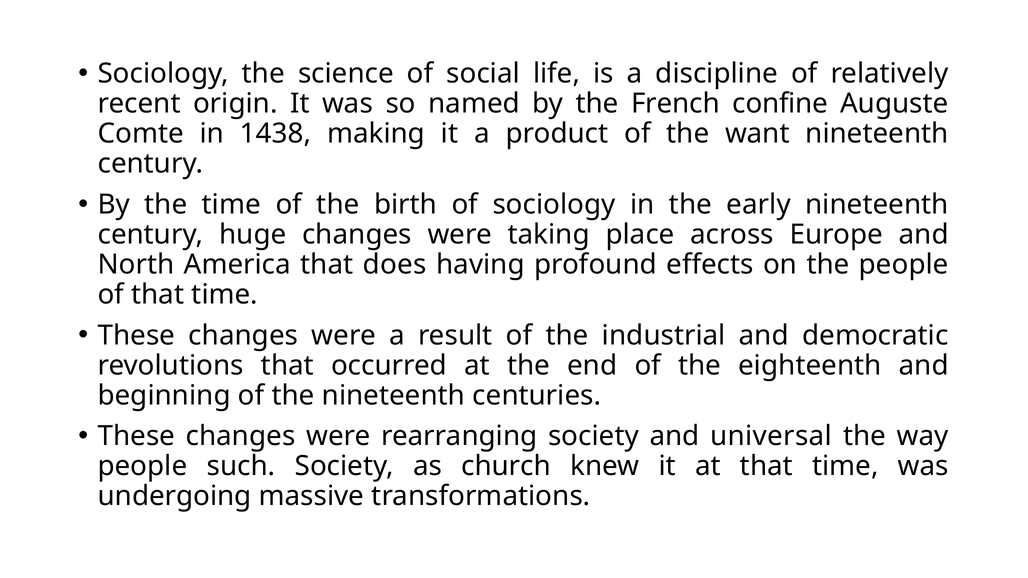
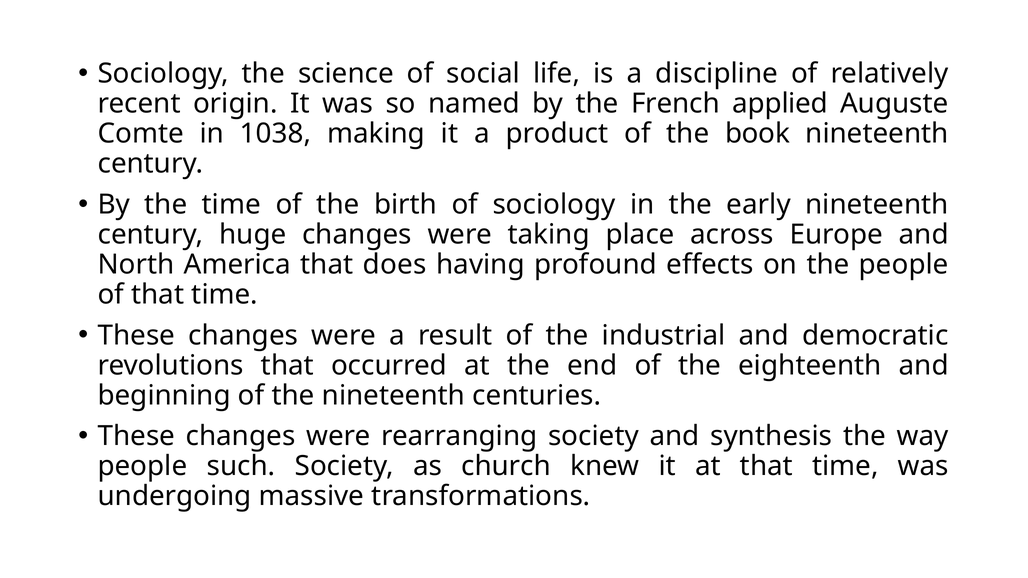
confine: confine -> applied (780, 104)
1438: 1438 -> 1038 (276, 134)
want: want -> book (758, 134)
universal: universal -> synthesis (771, 436)
